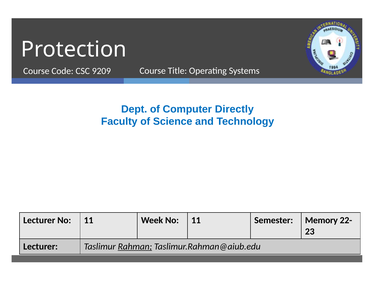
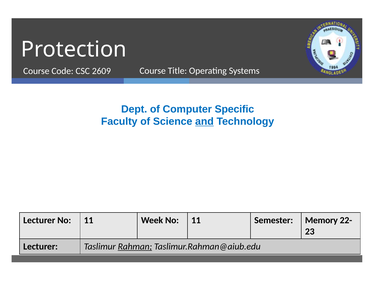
9209: 9209 -> 2609 (101, 71)
Directly: Directly -> Specific (234, 109)
and underline: none -> present (204, 121)
